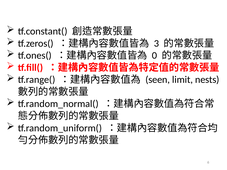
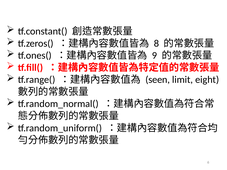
3: 3 -> 8 (156, 43)
0: 0 -> 9 (155, 56)
nests: nests -> eight (207, 80)
